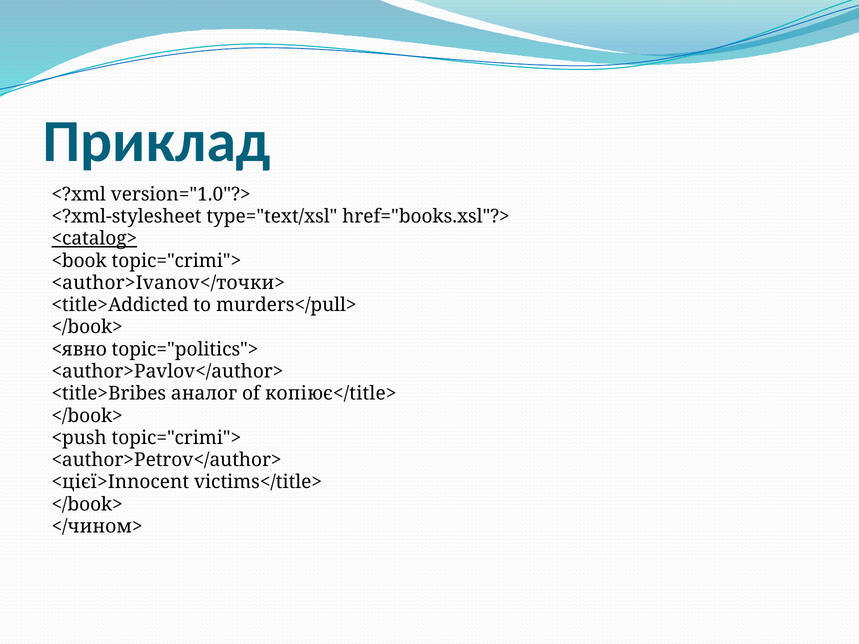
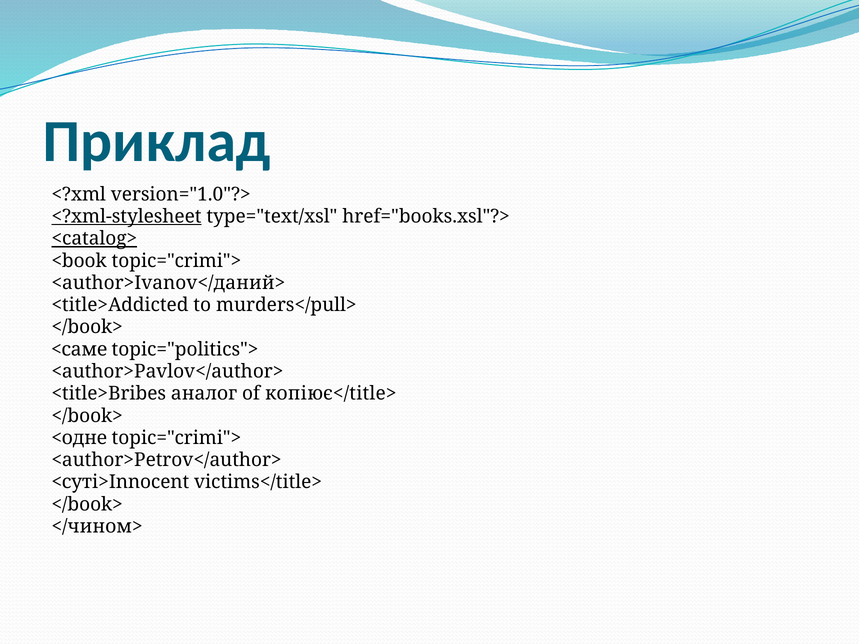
<?xml-stylesheet underline: none -> present (126, 217)
<author>Ivanov</точки>: <author>Ivanov</точки> -> <author>Ivanov</даний> (168, 283)
<явно: <явно -> <саме (79, 349)
<push: <push -> <одне (79, 438)
<цієї>Innocent: <цієї>Innocent -> <суті>Innocent (120, 482)
